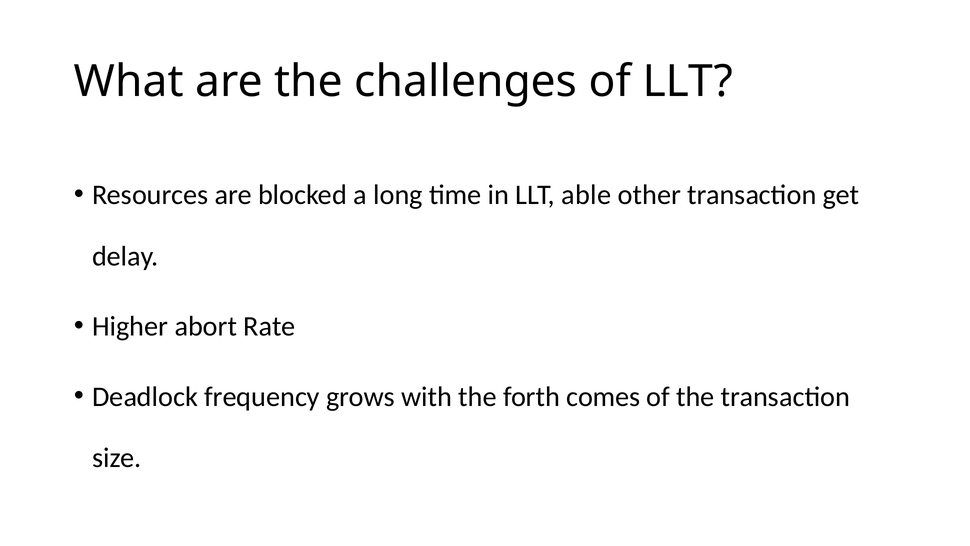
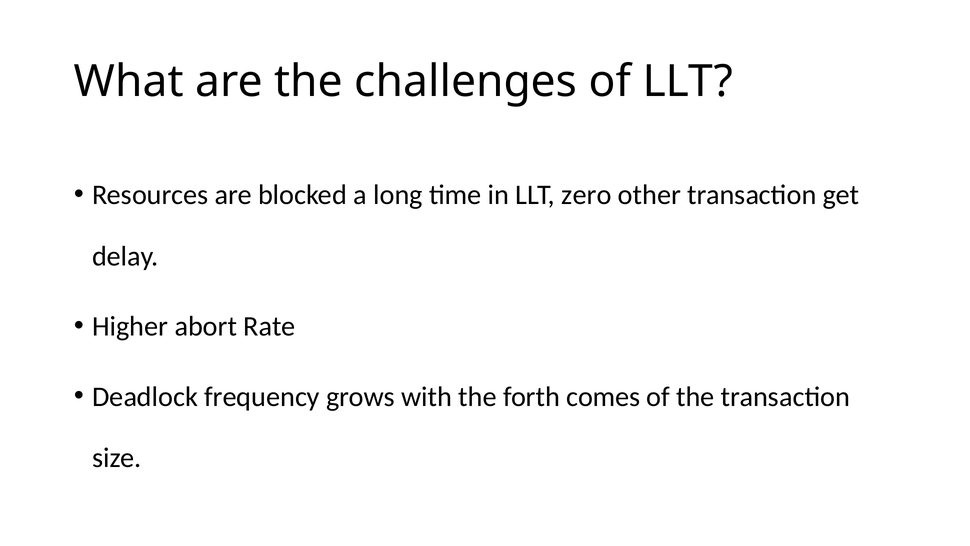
able: able -> zero (586, 195)
